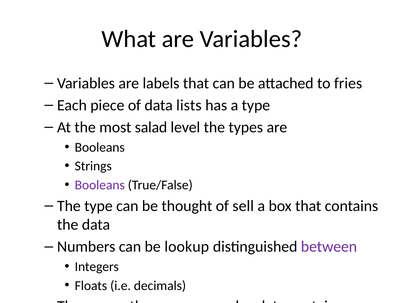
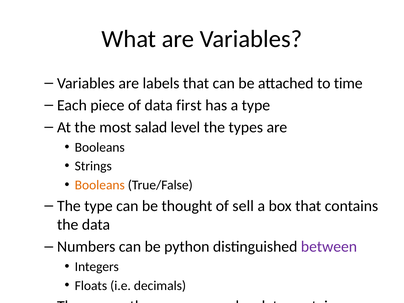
fries: fries -> time (348, 83)
data lists: lists -> first (189, 105)
Booleans colour: purple -> orange (100, 185)
be lookup: lookup -> python (187, 247)
